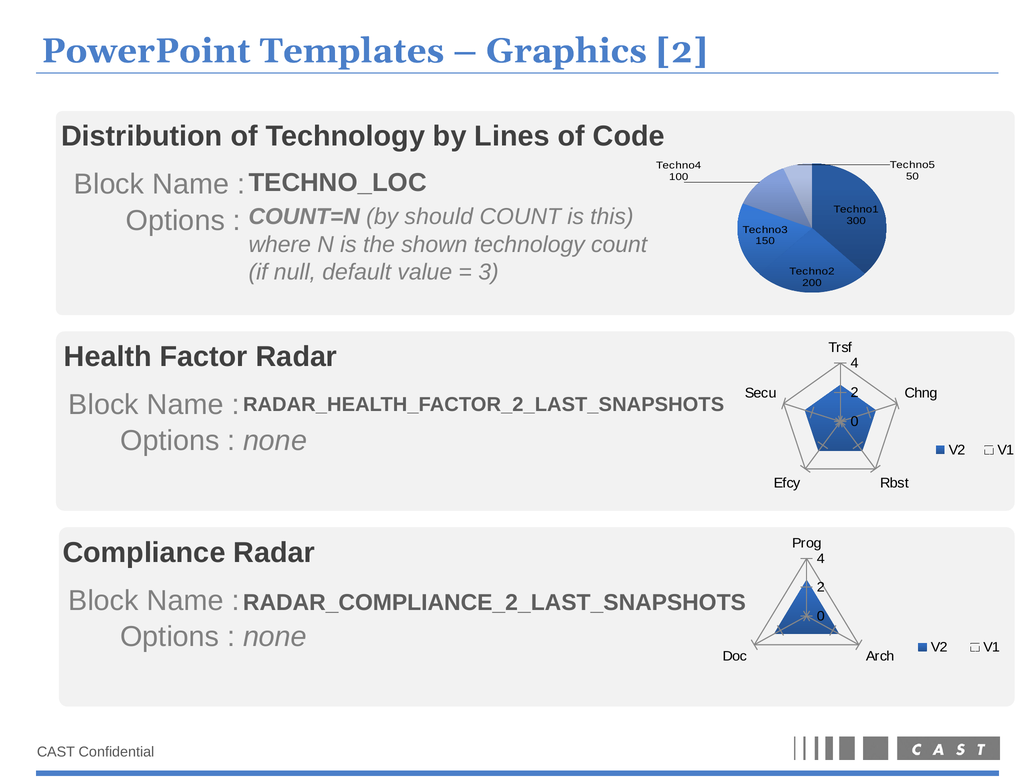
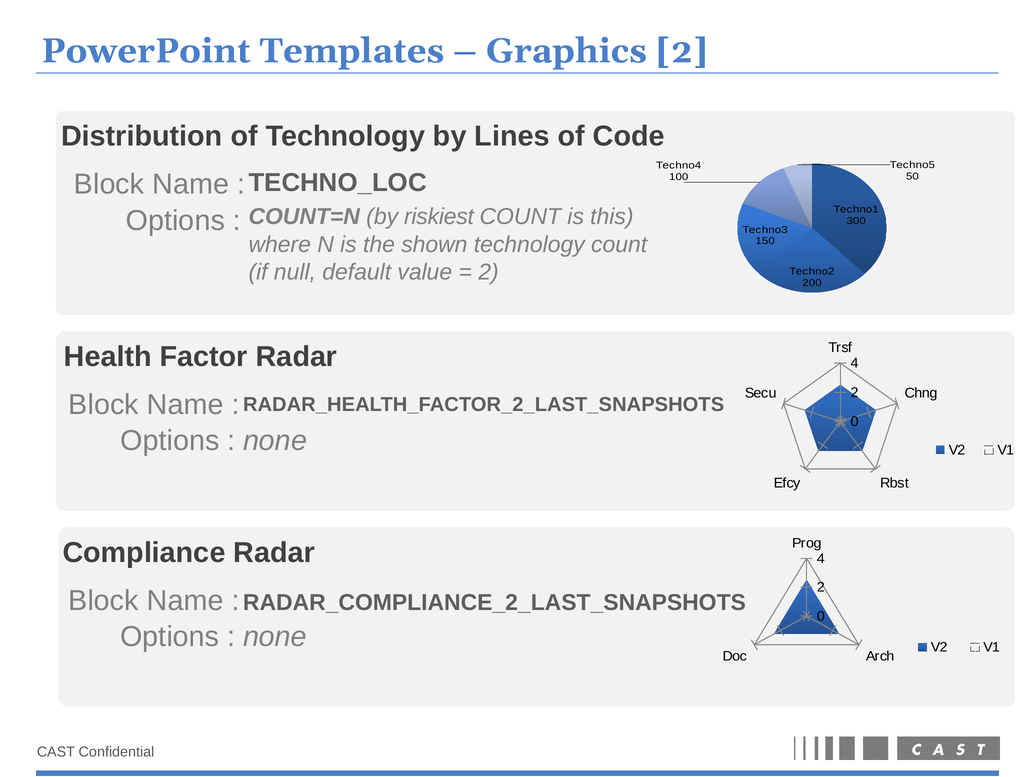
should: should -> riskiest (439, 217)
3: 3 -> 2 (488, 272)
